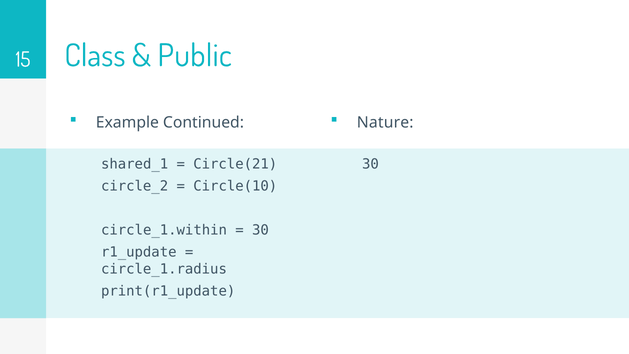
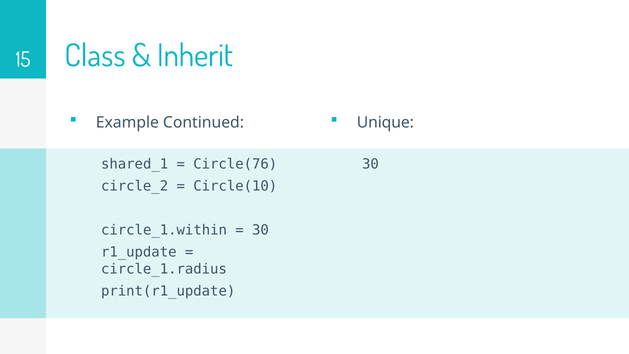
Public: Public -> Inherit (195, 56)
Nature: Nature -> Unique (385, 123)
Circle(21: Circle(21 -> Circle(76 (235, 164)
